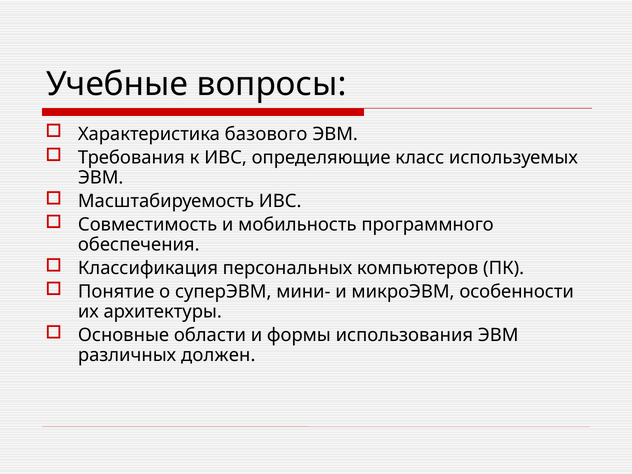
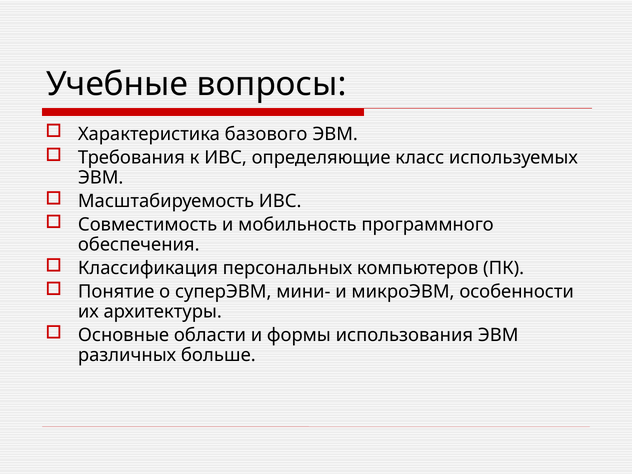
должен: должен -> больше (218, 355)
